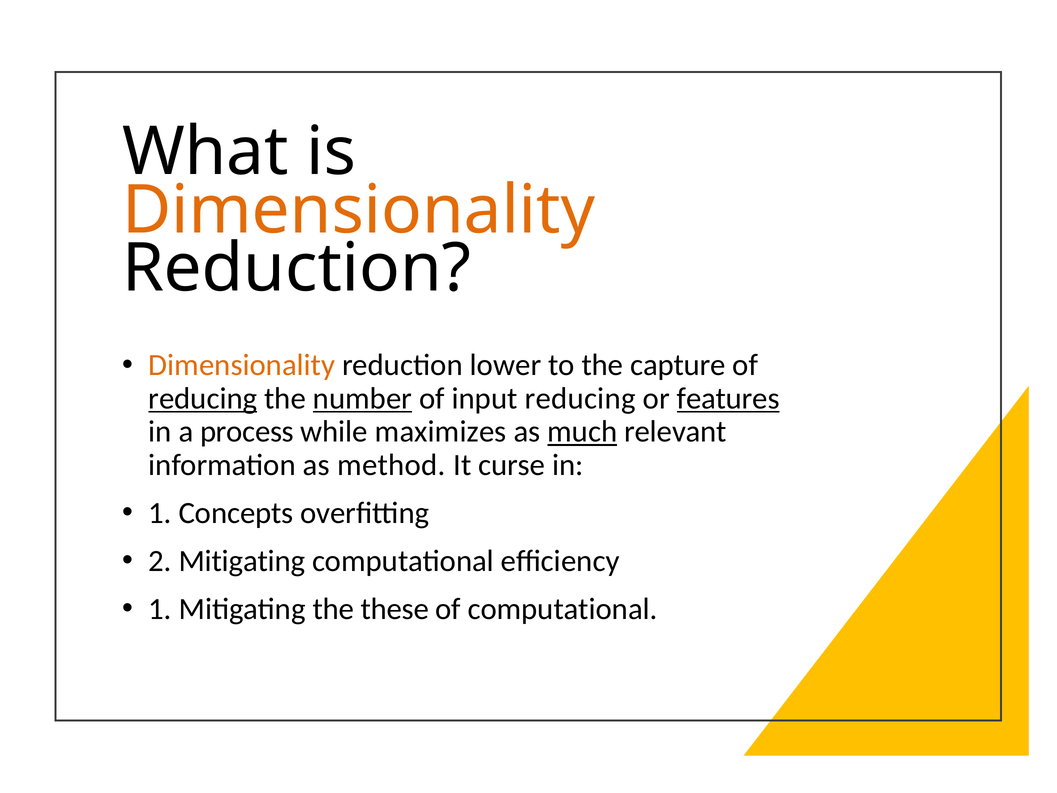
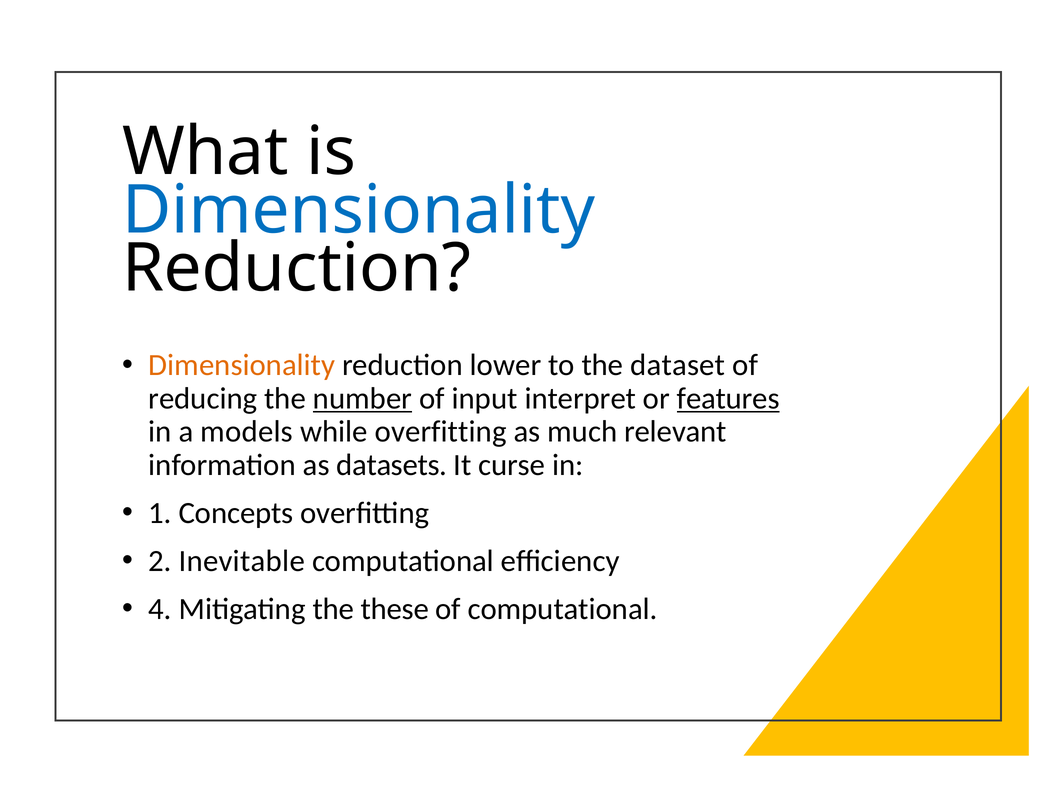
Dimensionality colour: orange -> blue (359, 210)
capture: capture -> dataset (678, 365)
reducing underline: present -> none (203, 398)
input reducing: reducing -> interpret (580, 398)
process: process -> models (247, 432)
while maximizes: maximizes -> overfitting (441, 432)
much underline: present -> none (582, 432)
method: method -> datasets (392, 465)
2 Mitigating: Mitigating -> Inevitable (242, 561)
1: 1 -> 4 (160, 609)
